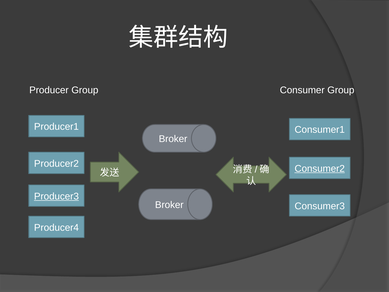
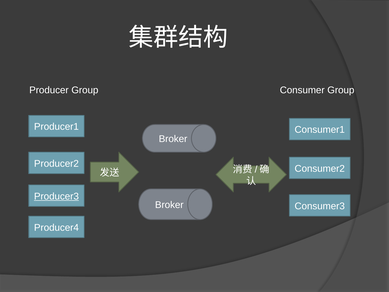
Consumer2 underline: present -> none (320, 168)
